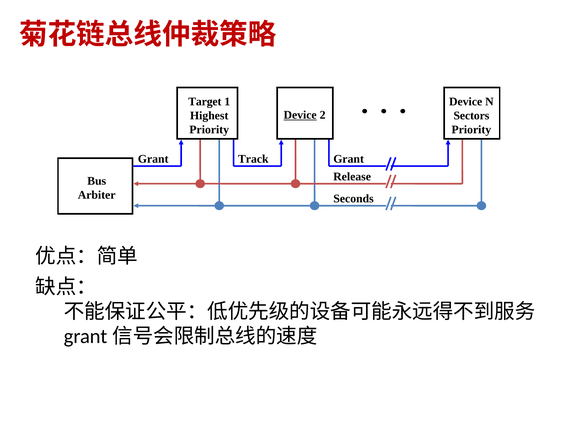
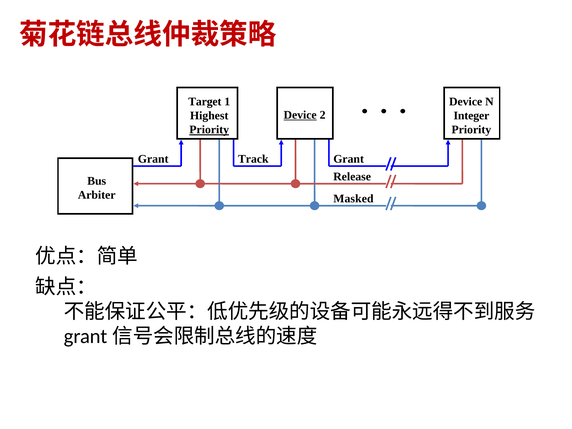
Sectors: Sectors -> Integer (471, 116)
Priority underline: none -> present (209, 130)
Seconds: Seconds -> Masked (353, 199)
